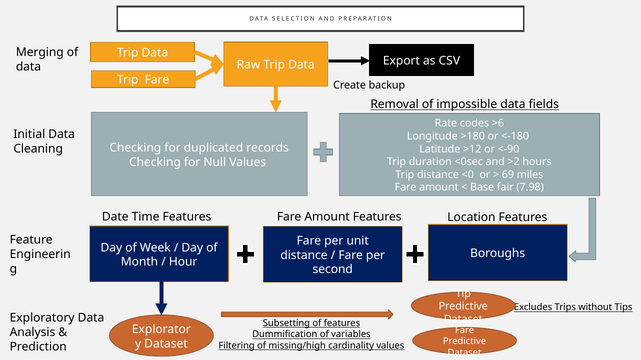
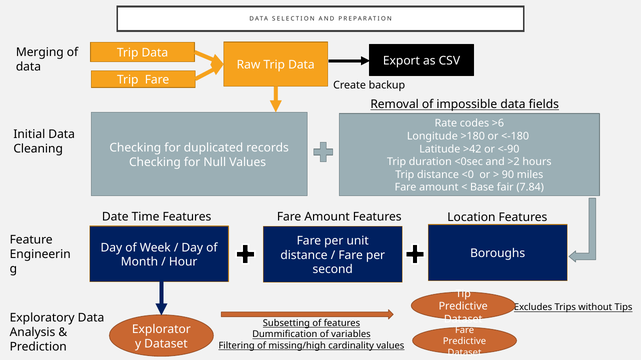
>12: >12 -> >42 (472, 149)
69: 69 -> 90 (508, 175)
7.98: 7.98 -> 7.84 (530, 188)
